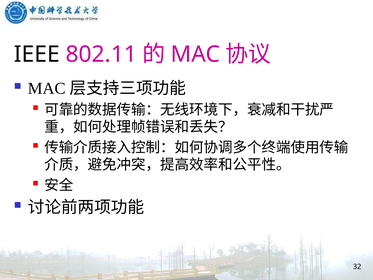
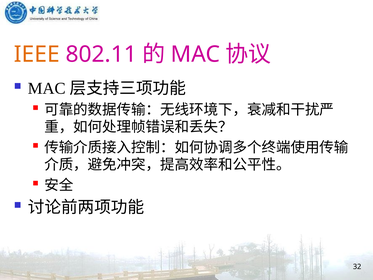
IEEE colour: black -> orange (37, 54)
